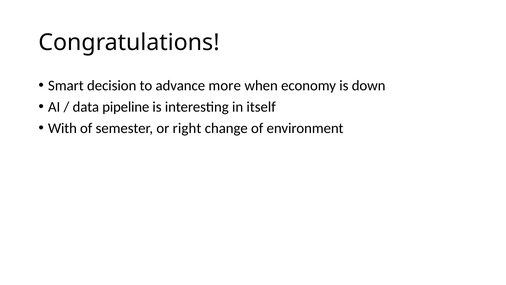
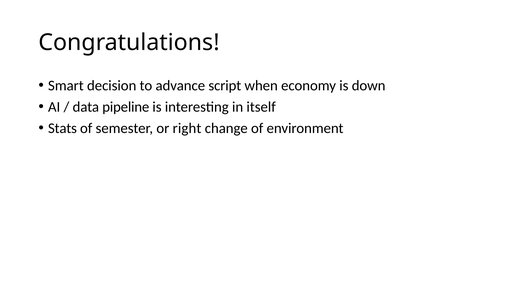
more: more -> script (225, 86)
With: With -> Stats (62, 128)
